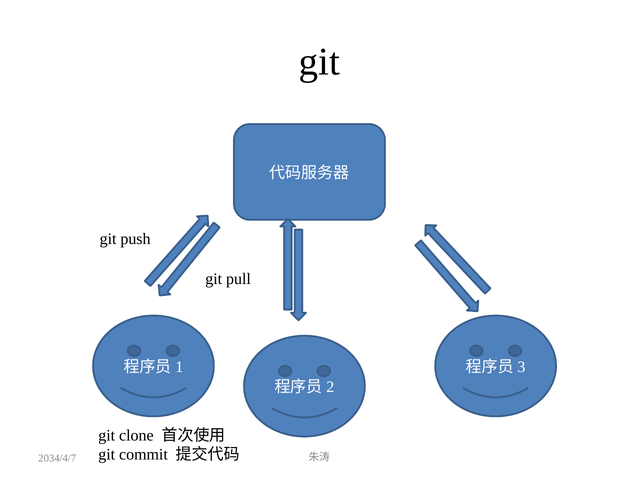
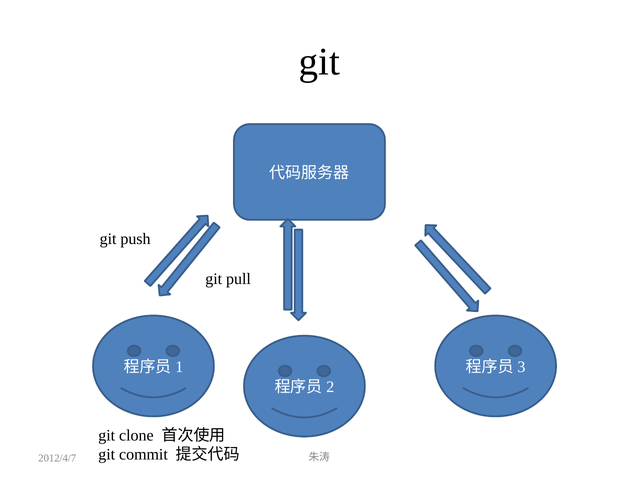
2034/4/7: 2034/4/7 -> 2012/4/7 (57, 458)
